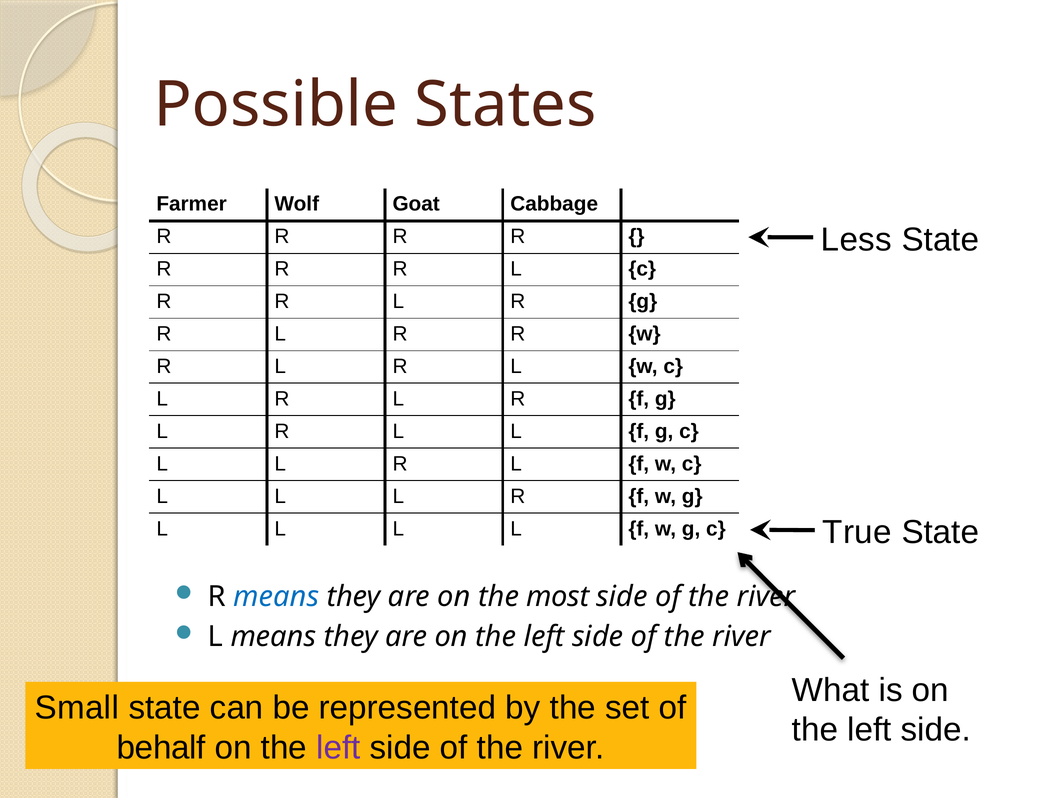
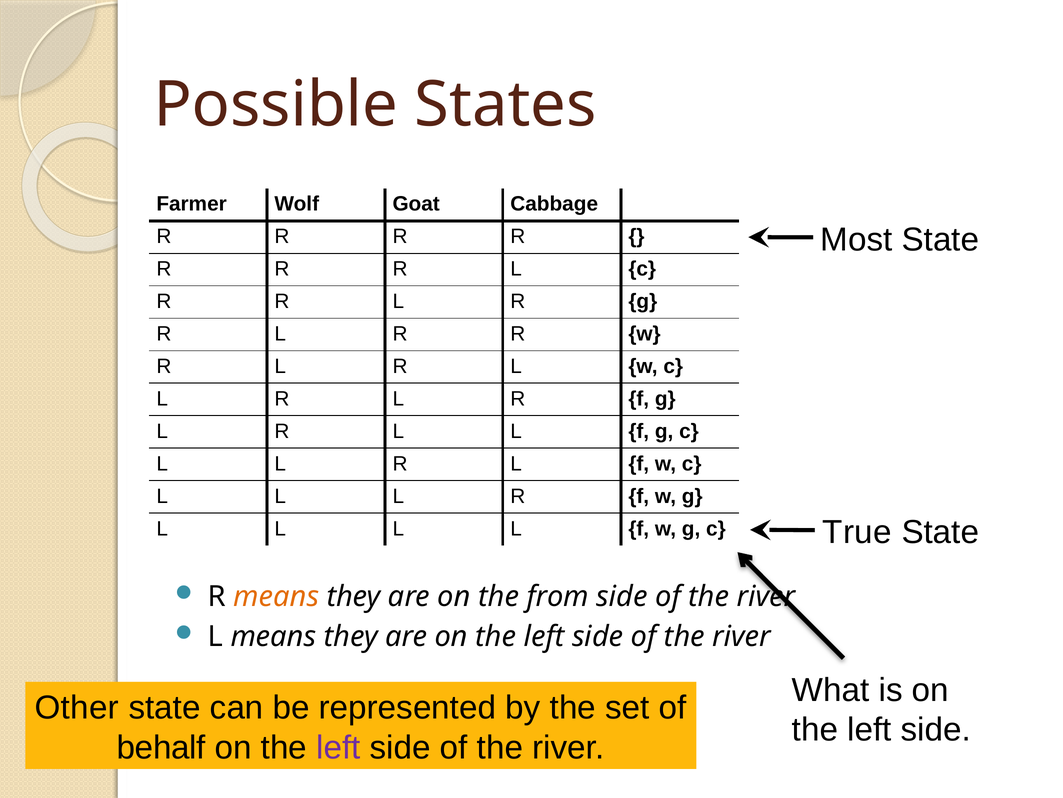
Less: Less -> Most (856, 239)
means colour: blue -> orange (276, 596)
most: most -> from (558, 596)
Small: Small -> Other (77, 707)
